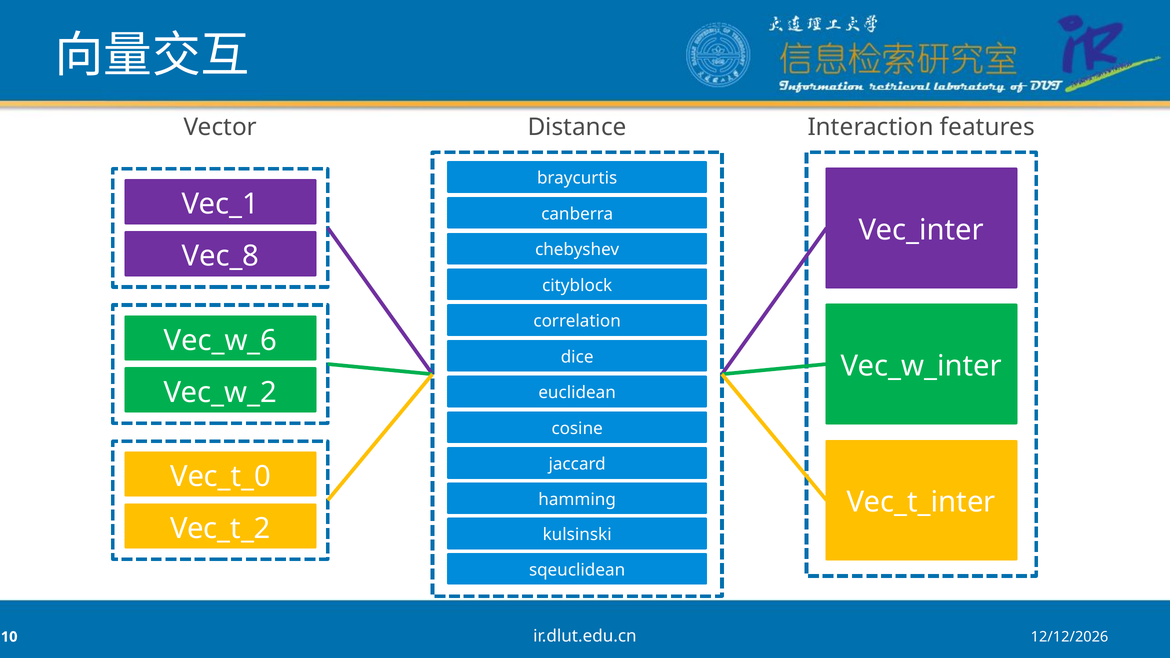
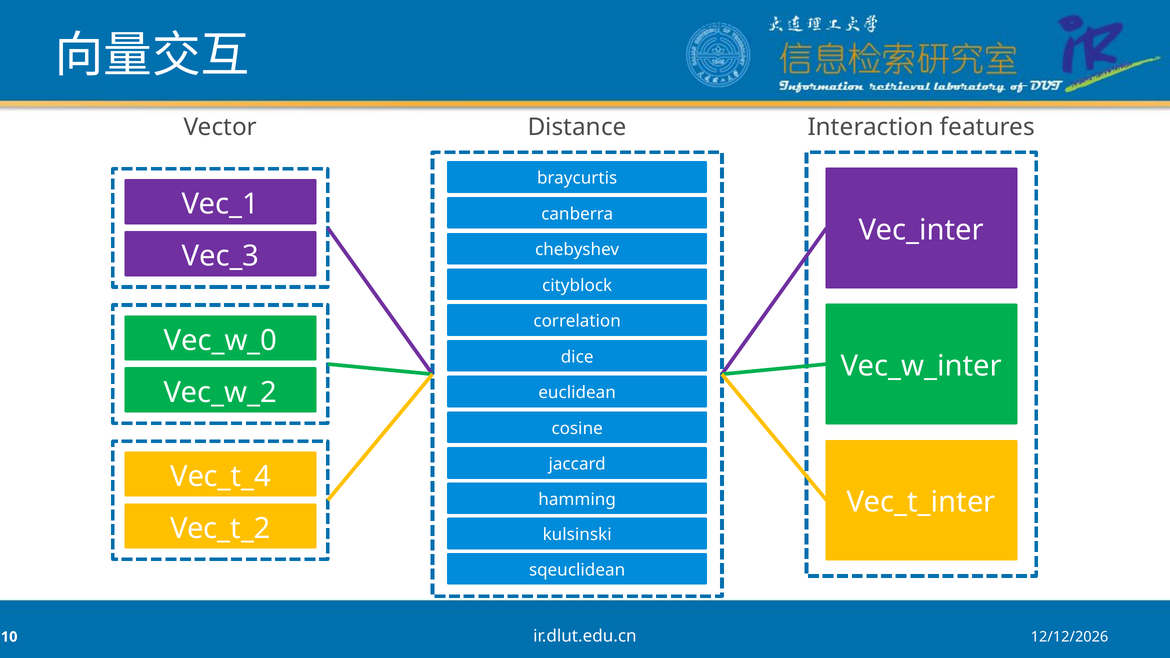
kulsinski underline: none -> present (809, 23)
Vec_8: Vec_8 -> Vec_3 (220, 256)
Vec_w_6: Vec_w_6 -> Vec_w_0 (220, 341)
Vec_t_0: Vec_t_0 -> Vec_t_4 (220, 477)
